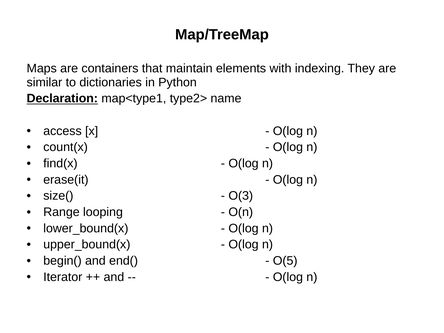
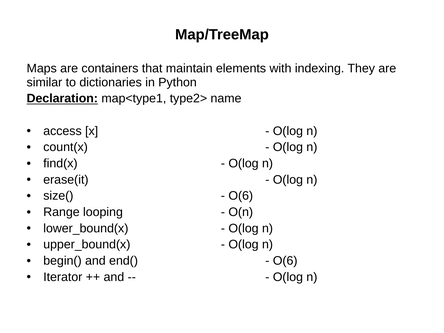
O(3: O(3 -> O(6 (241, 196)
O(5: O(5 -> O(6 (285, 261)
